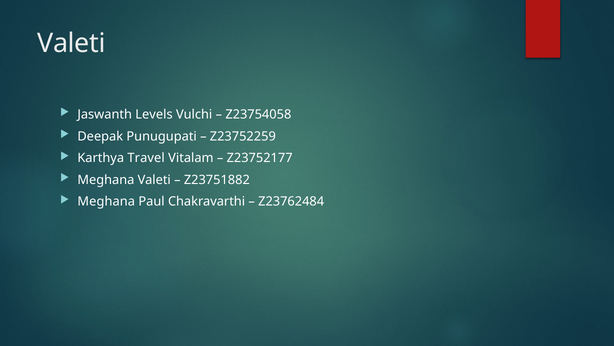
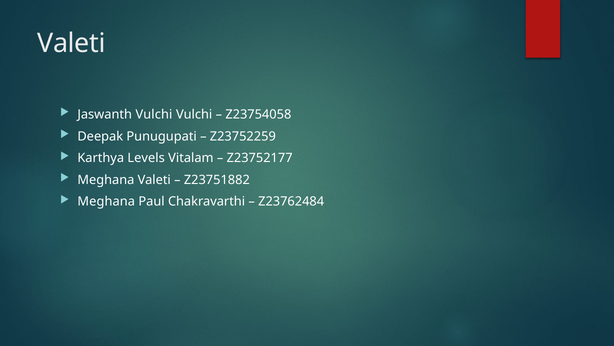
Jaswanth Levels: Levels -> Vulchi (154, 114)
Travel: Travel -> Levels (146, 158)
